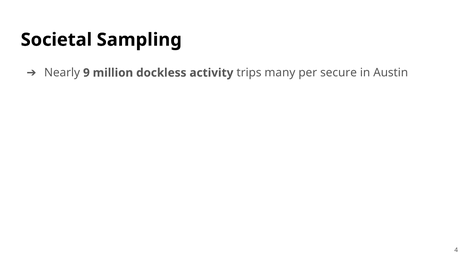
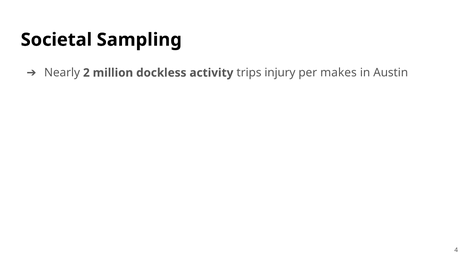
9: 9 -> 2 (86, 73)
many: many -> injury (280, 73)
secure: secure -> makes (338, 73)
